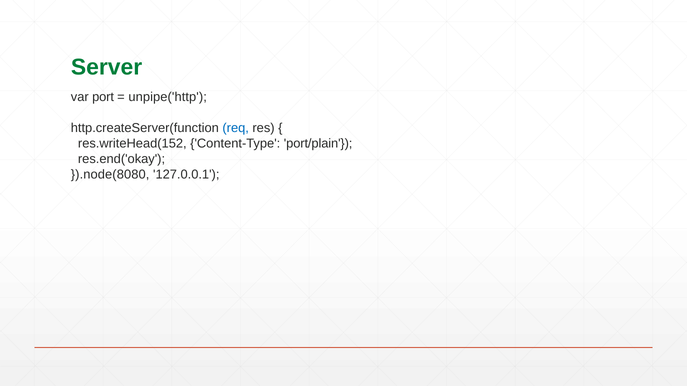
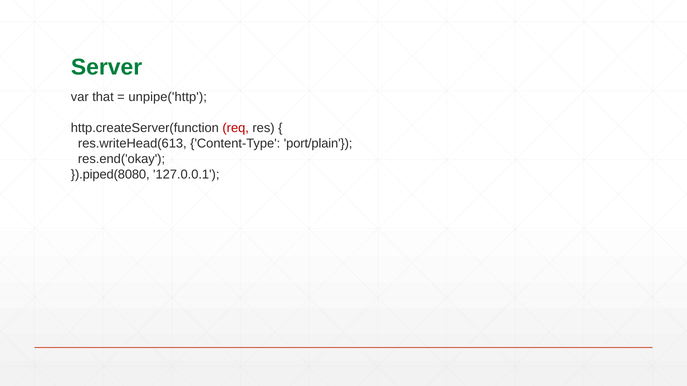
port: port -> that (103, 97)
req colour: blue -> red (236, 128)
res.writeHead(152: res.writeHead(152 -> res.writeHead(613 (132, 144)
}).node(8080: }).node(8080 -> }).piped(8080 (110, 175)
